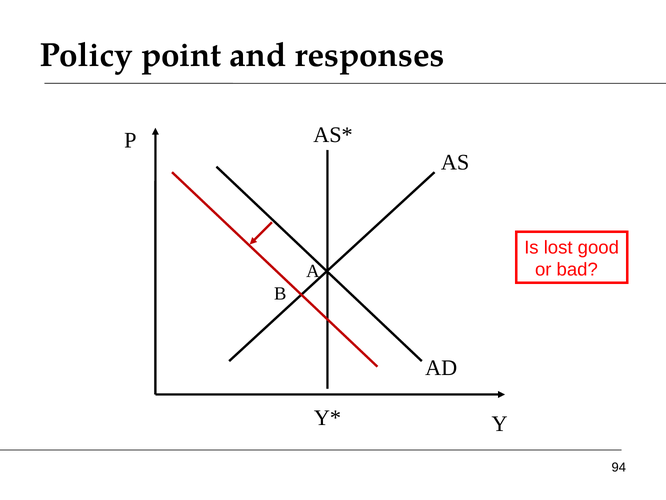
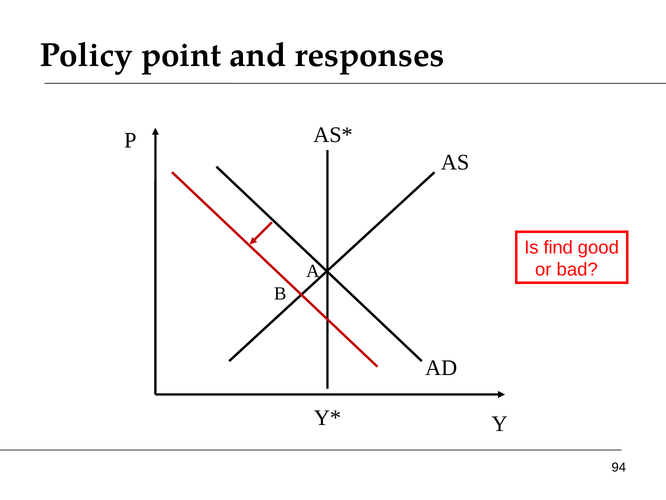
lost: lost -> find (558, 247)
